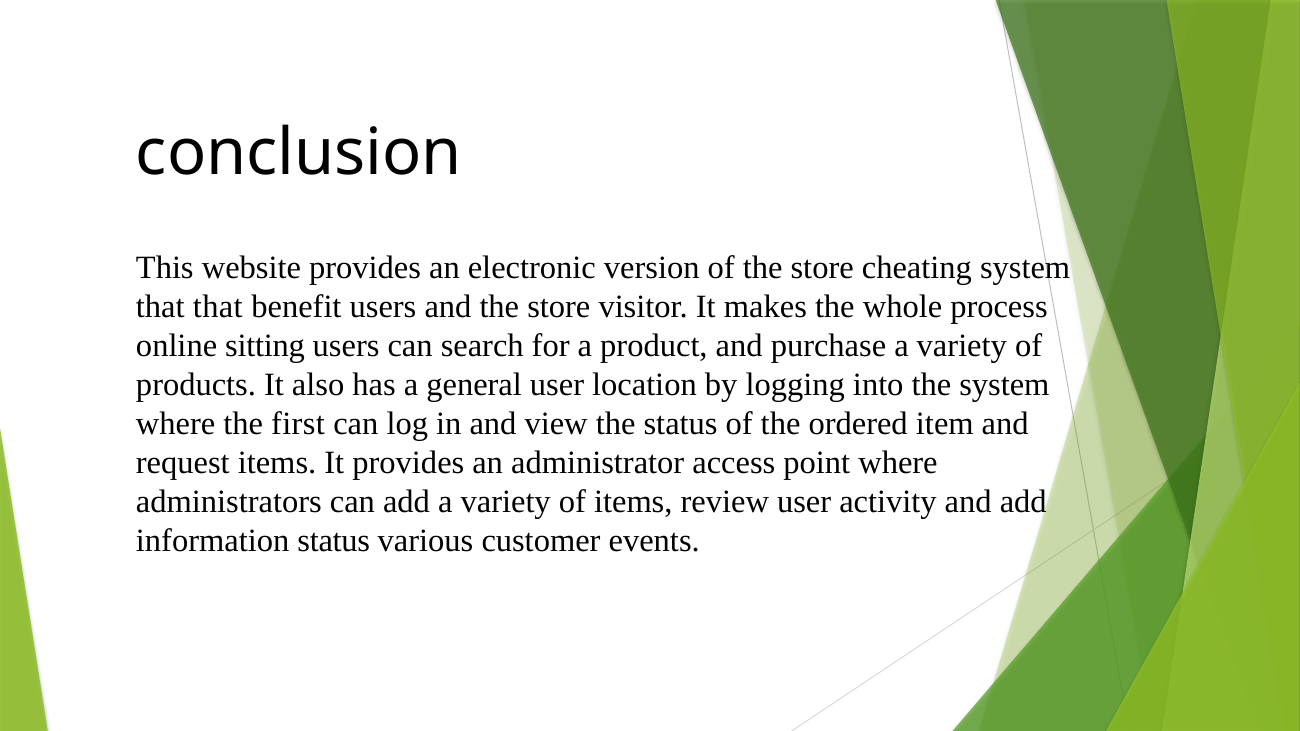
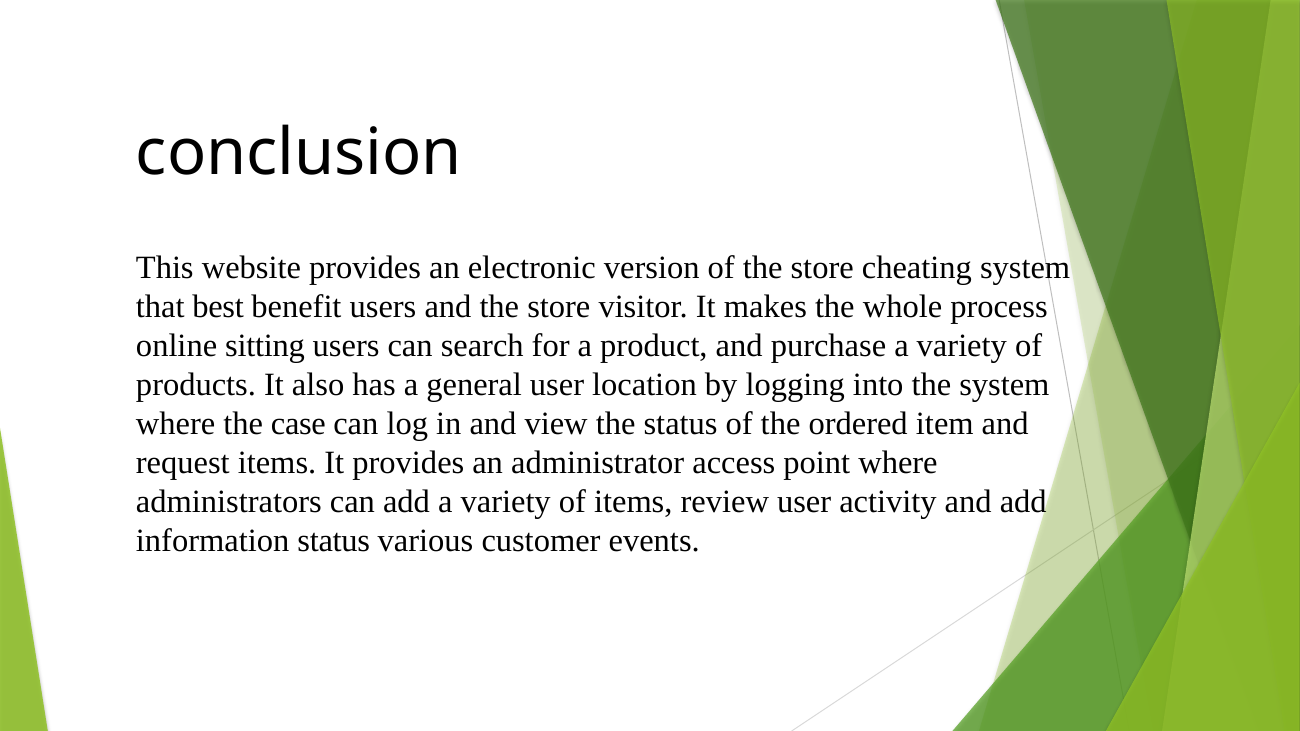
that that: that -> best (218, 307)
first: first -> case (298, 424)
